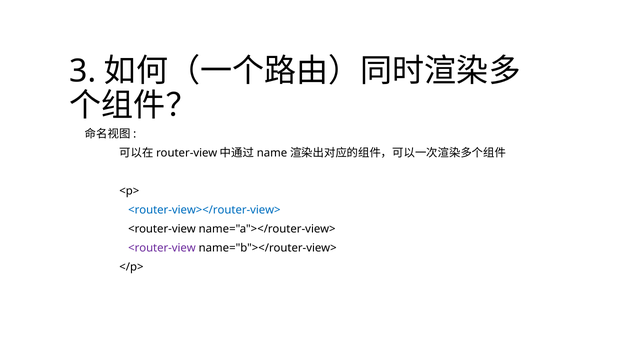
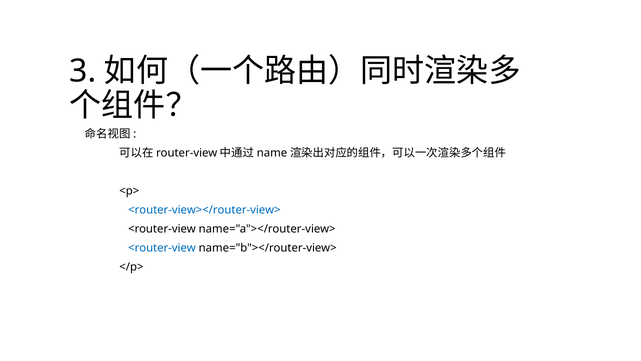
<router-view colour: purple -> blue (162, 248)
